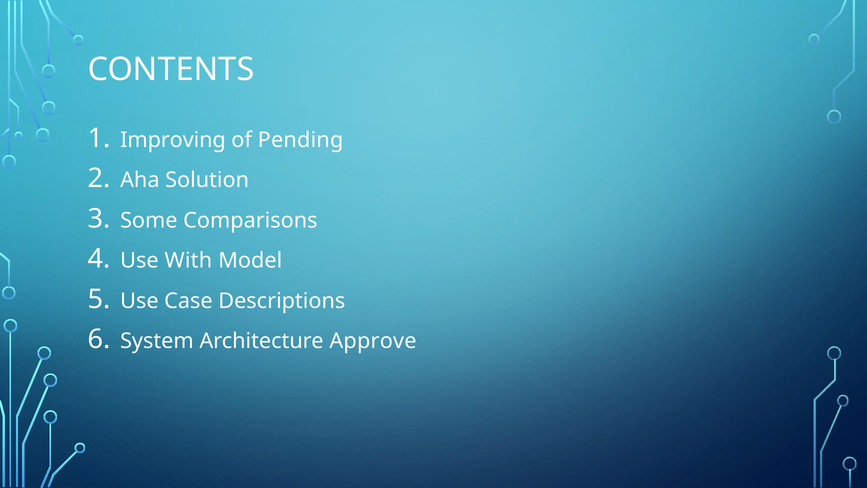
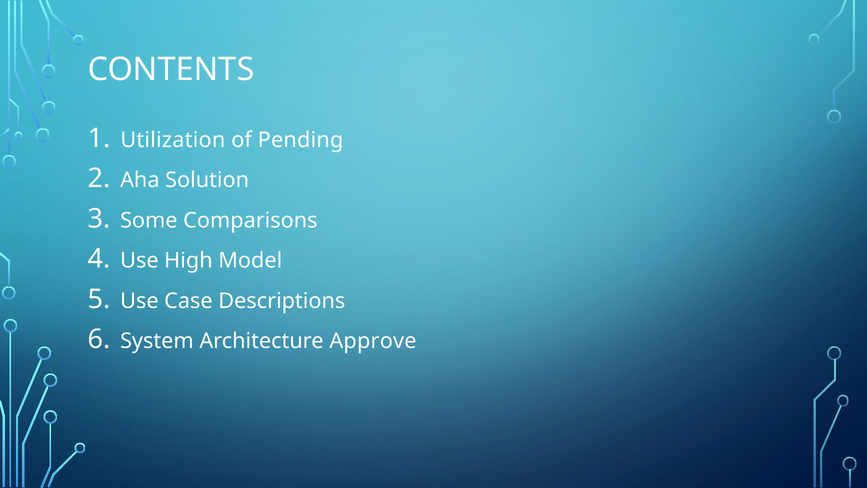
Improving: Improving -> Utilization (173, 140)
With: With -> High (188, 261)
